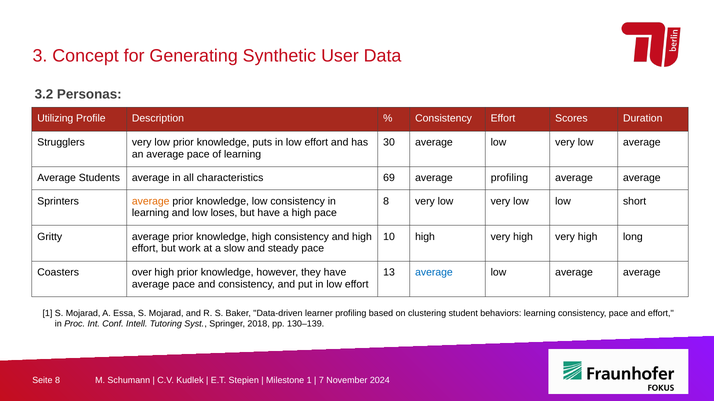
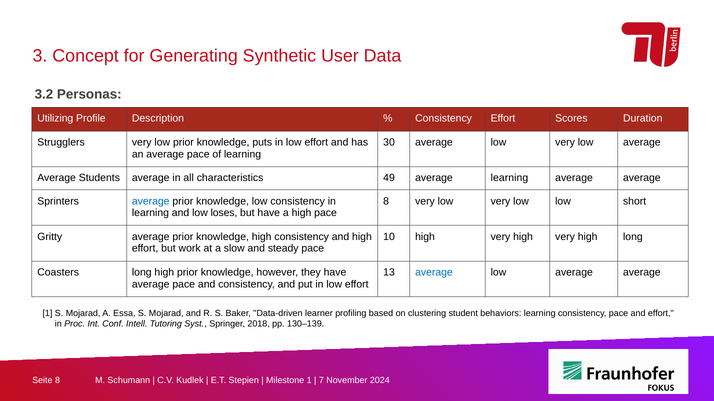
69: 69 -> 49 (389, 178)
average profiling: profiling -> learning (509, 178)
average colour: orange -> blue (151, 202)
Coasters over: over -> long (142, 273)
